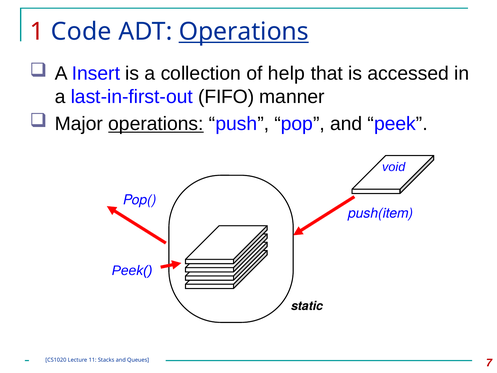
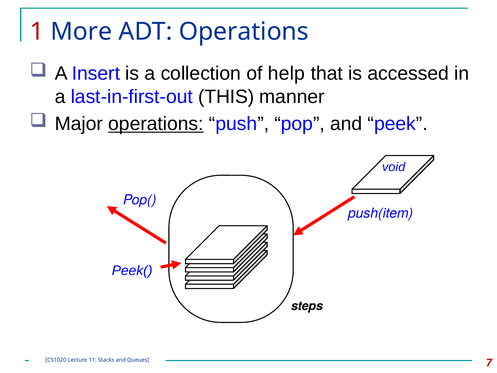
Code: Code -> More (81, 32)
Operations underline: present -> none (244, 32)
FIFO: FIFO -> THIS (226, 97)
static: static -> steps (307, 306)
